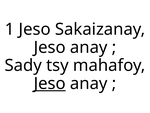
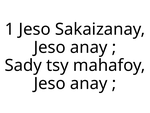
Jeso underline: present -> none (50, 83)
